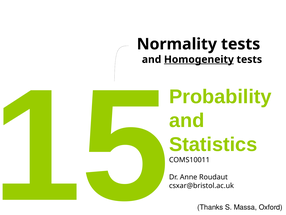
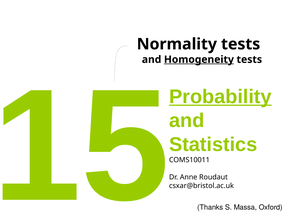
Probability underline: none -> present (220, 97)
